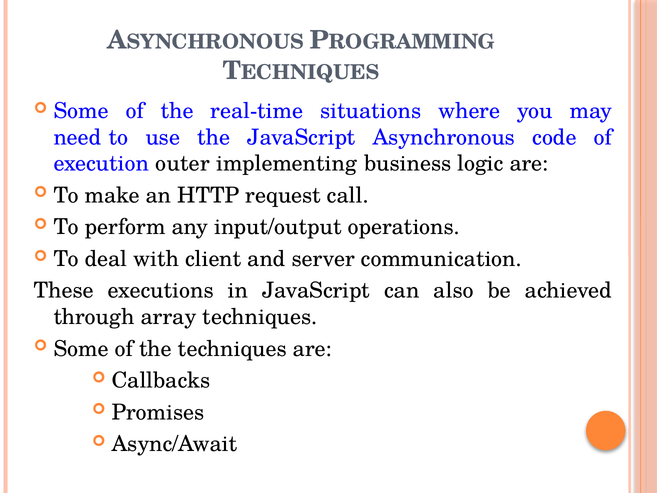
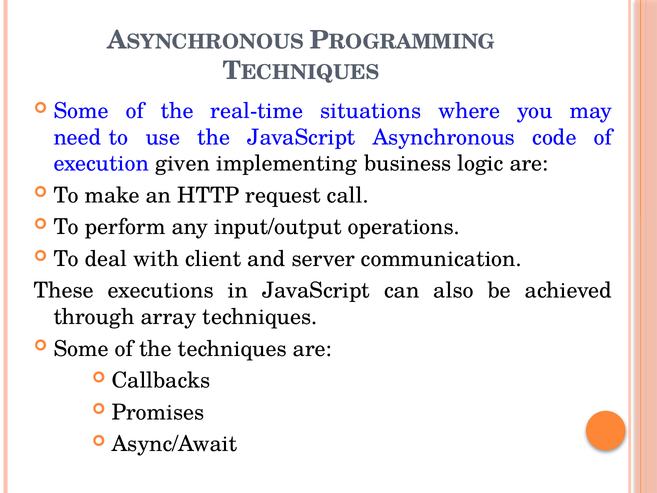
outer: outer -> given (183, 164)
